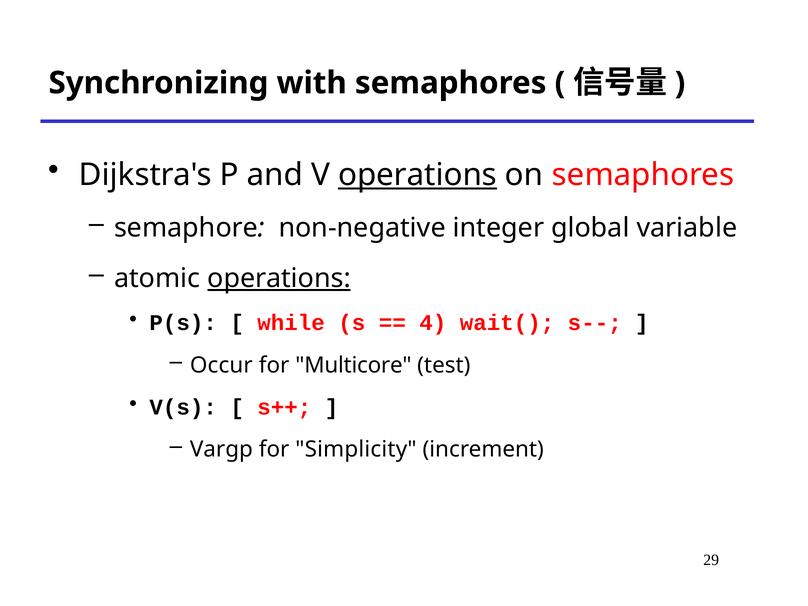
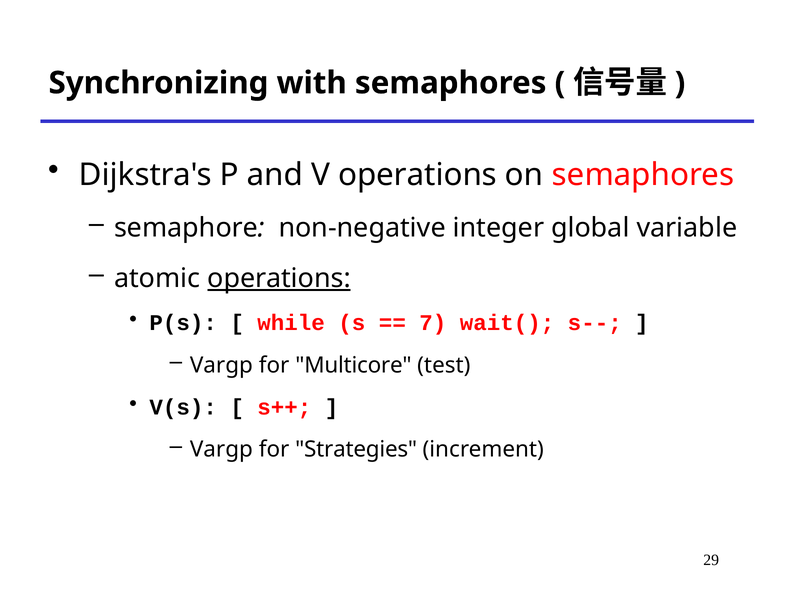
operations underline: present -> none (418, 175)
4: 4 -> 7 (433, 323)
Occur: Occur -> Vargp (221, 365)
Simplicity: Simplicity -> Strategies (356, 450)
